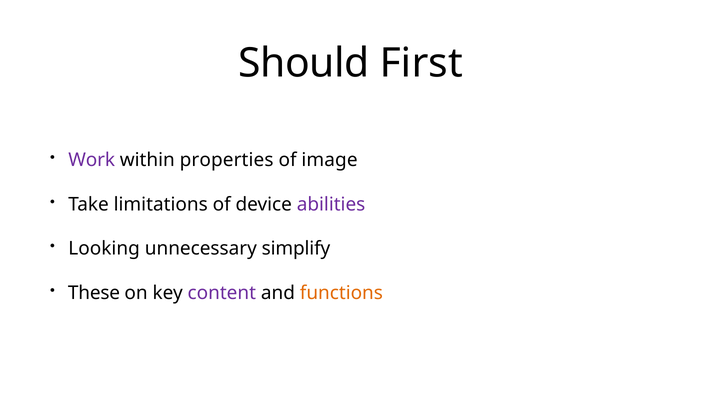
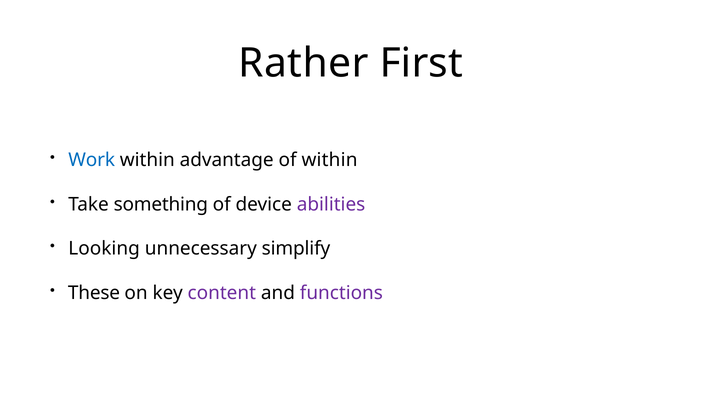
Should: Should -> Rather (303, 63)
Work colour: purple -> blue (92, 160)
properties: properties -> advantage (227, 160)
of image: image -> within (329, 160)
limitations: limitations -> something (161, 205)
functions colour: orange -> purple (341, 293)
